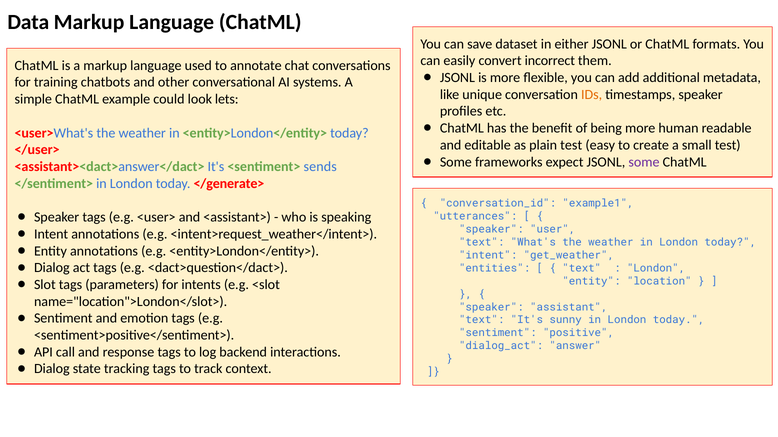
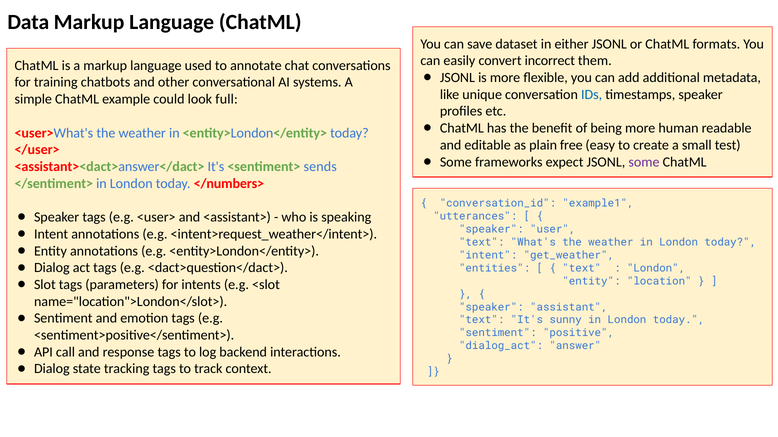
IDs colour: orange -> blue (592, 95)
lets: lets -> full (227, 99)
plain test: test -> free (571, 145)
</generate>: </generate> -> </numbers> (229, 184)
